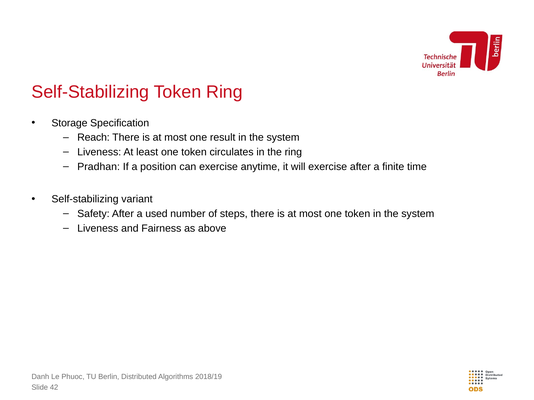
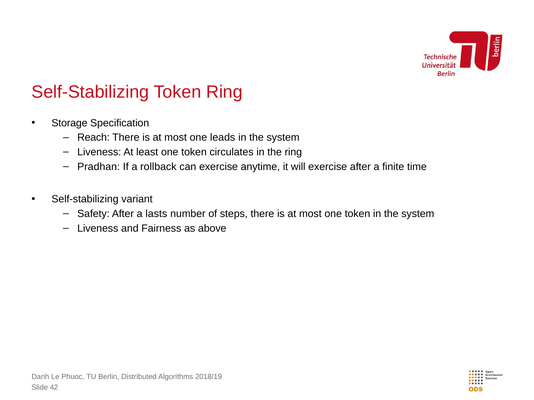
result: result -> leads (223, 138)
position: position -> rollback (158, 167)
used: used -> lasts (156, 214)
